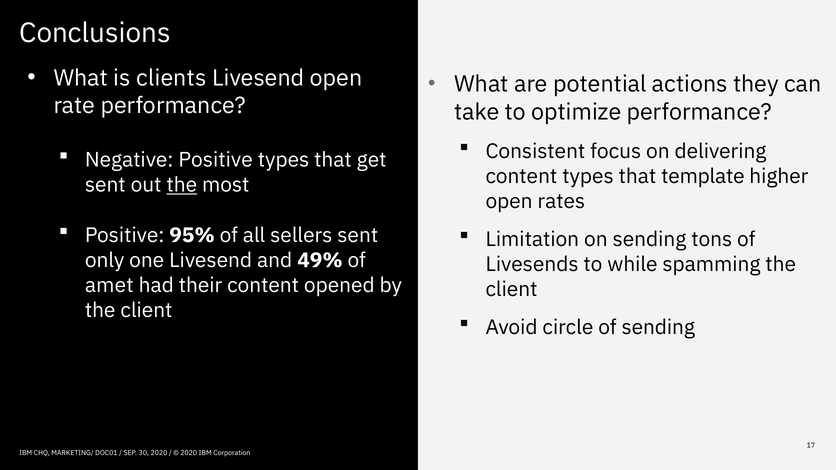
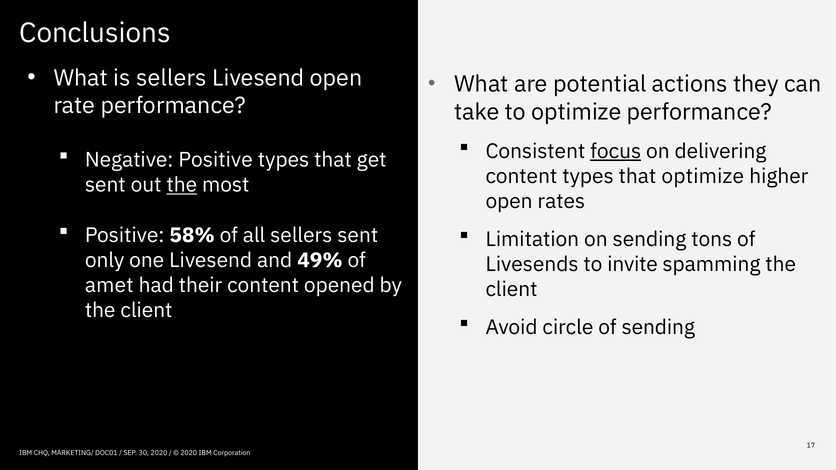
is clients: clients -> sellers (171, 78)
focus underline: none -> present (616, 151)
that template: template -> optimize (703, 176)
95%: 95% -> 58% (192, 235)
while: while -> invite (633, 264)
